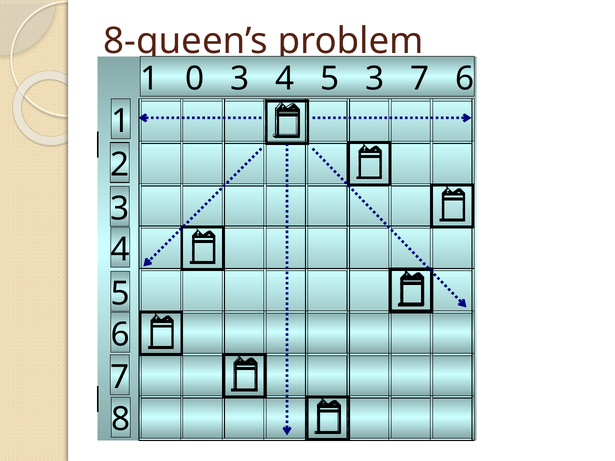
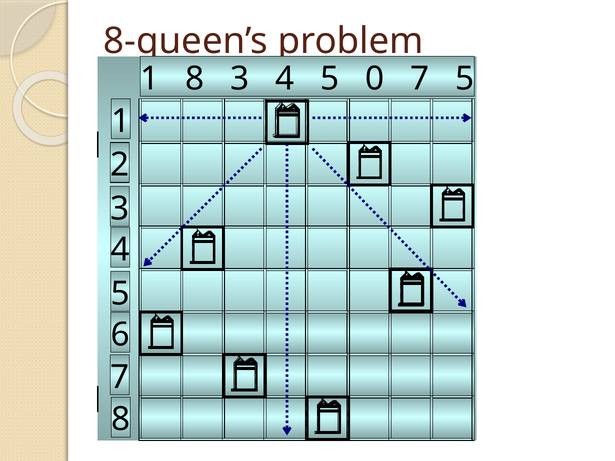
1 0: 0 -> 8 (195, 79)
5 3: 3 -> 0 (375, 79)
7 6: 6 -> 5 (465, 79)
